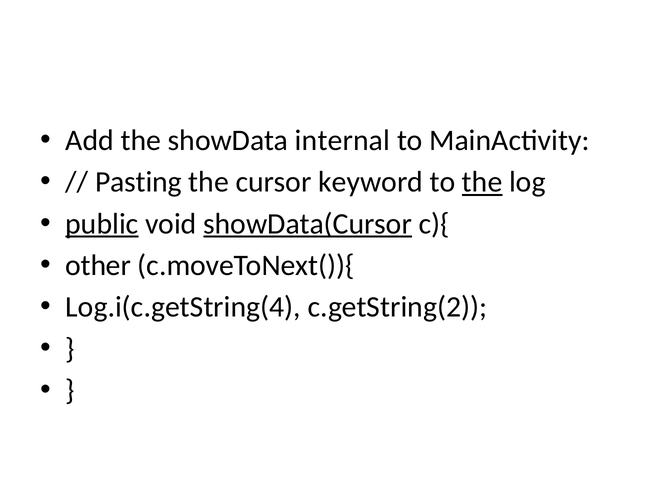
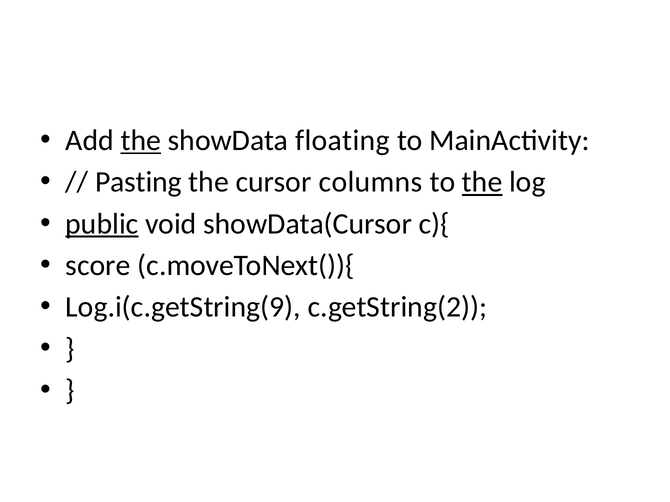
the underline: none -> present (141, 141)
internal: internal -> floating (342, 141)
keyword: keyword -> columns (370, 182)
showData(Cursor underline: present -> none (308, 224)
other: other -> score (98, 266)
Log.i(c.getString(4: Log.i(c.getString(4 -> Log.i(c.getString(9 (183, 307)
